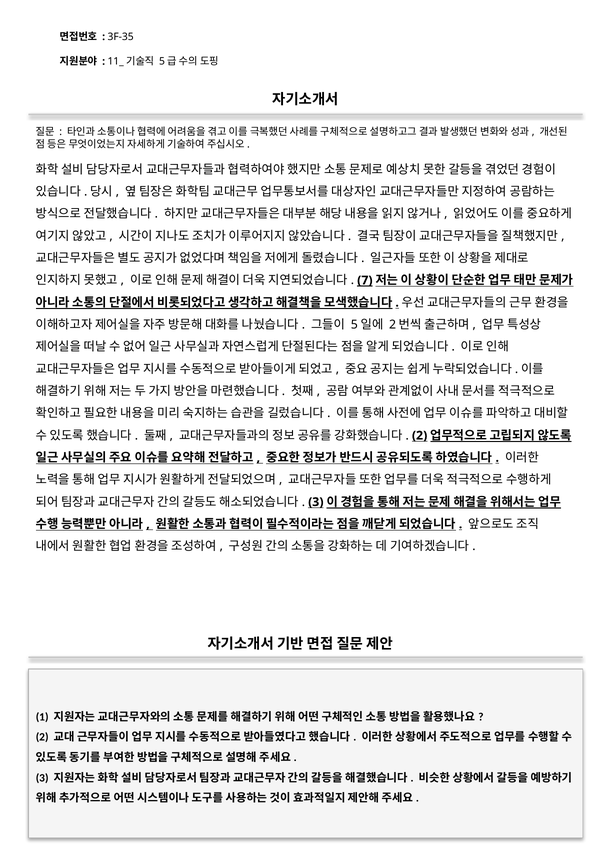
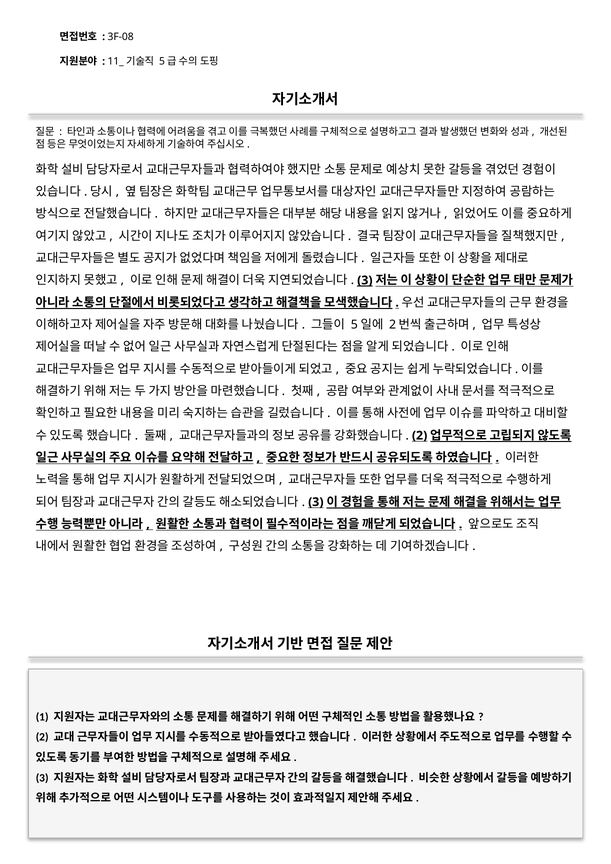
3F-35: 3F-35 -> 3F-08 (121, 37)
7: 7 -> 3 (365, 280)
